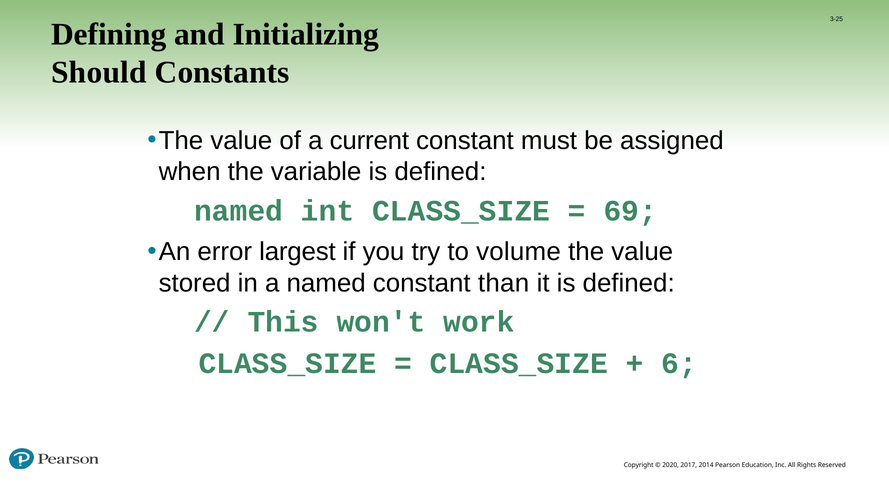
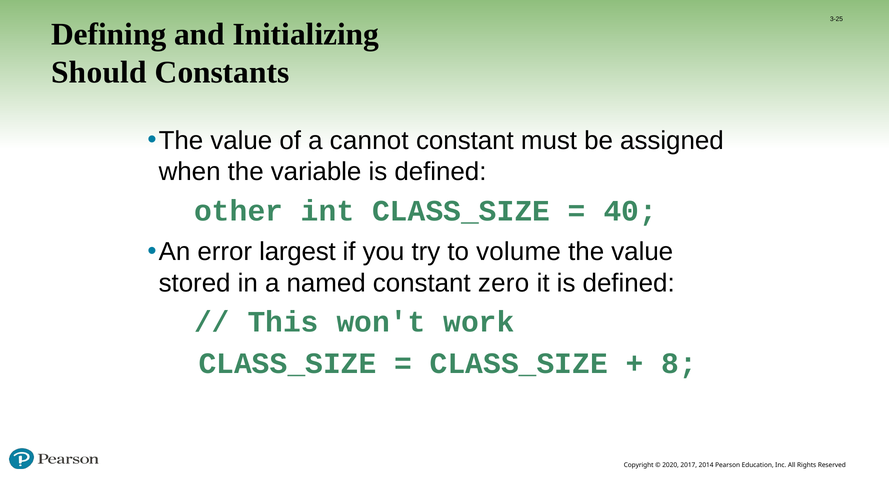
current: current -> cannot (369, 141)
named: named -> other (239, 211)
69: 69 -> 40 (630, 211)
than: than -> zero (504, 283)
6: 6 -> 8 (679, 363)
